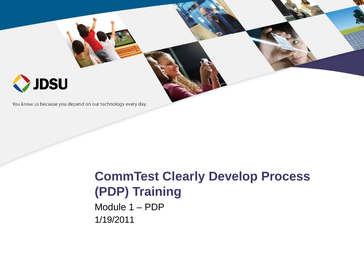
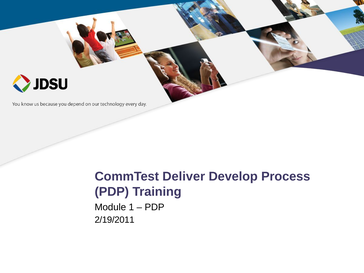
Clearly: Clearly -> Deliver (184, 177)
1/19/2011: 1/19/2011 -> 2/19/2011 (115, 220)
